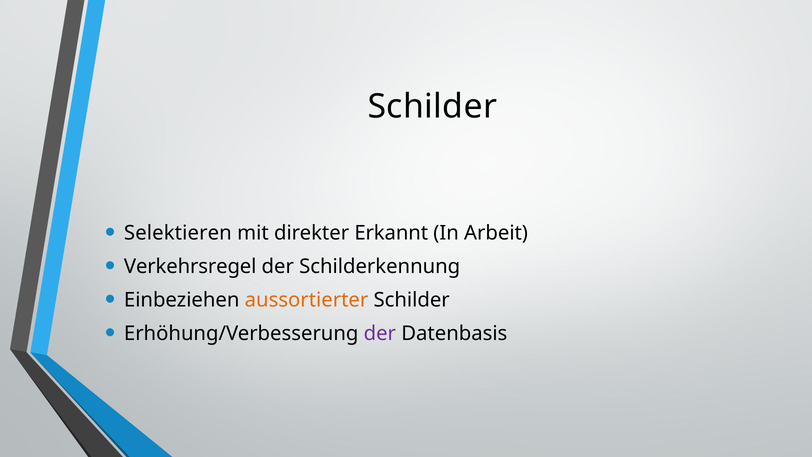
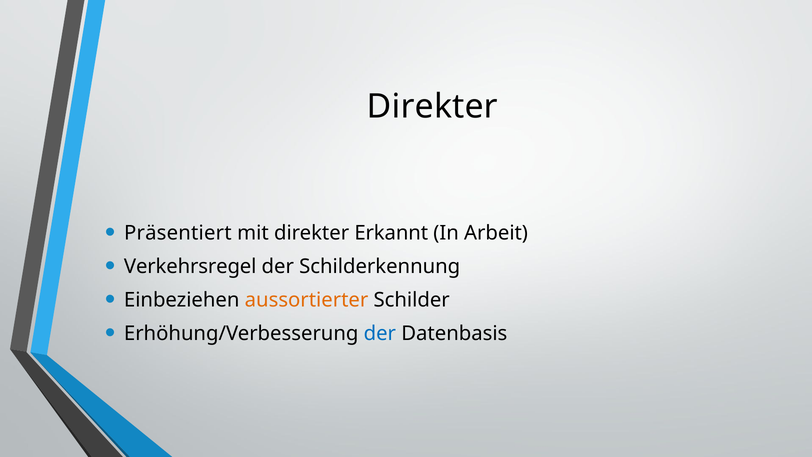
Schilder: Schilder -> Direkter (432, 106)
Selektieren: Selektieren -> Präsentiert (178, 233)
der colour: purple -> blue (380, 333)
